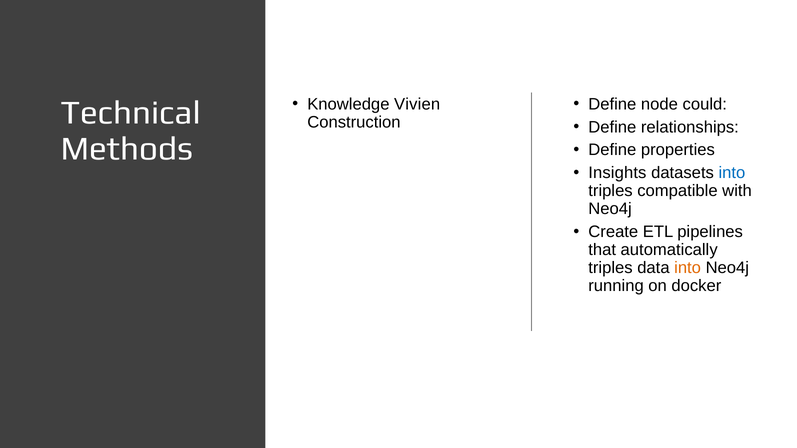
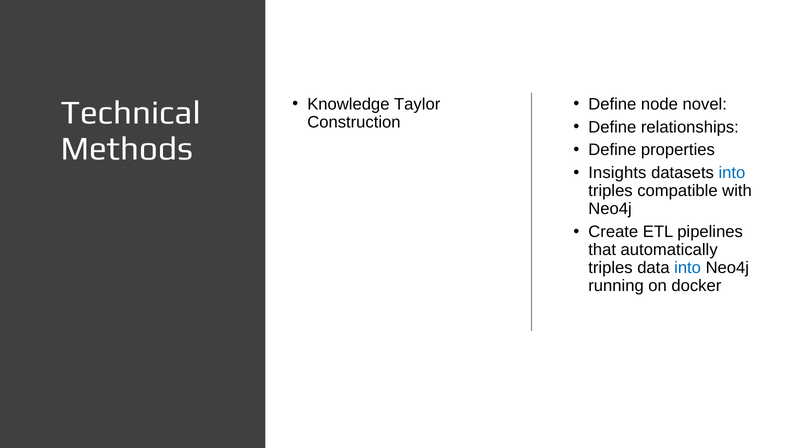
Vivien: Vivien -> Taylor (417, 104)
could: could -> novel (705, 104)
into colour: orange -> blue (688, 268)
